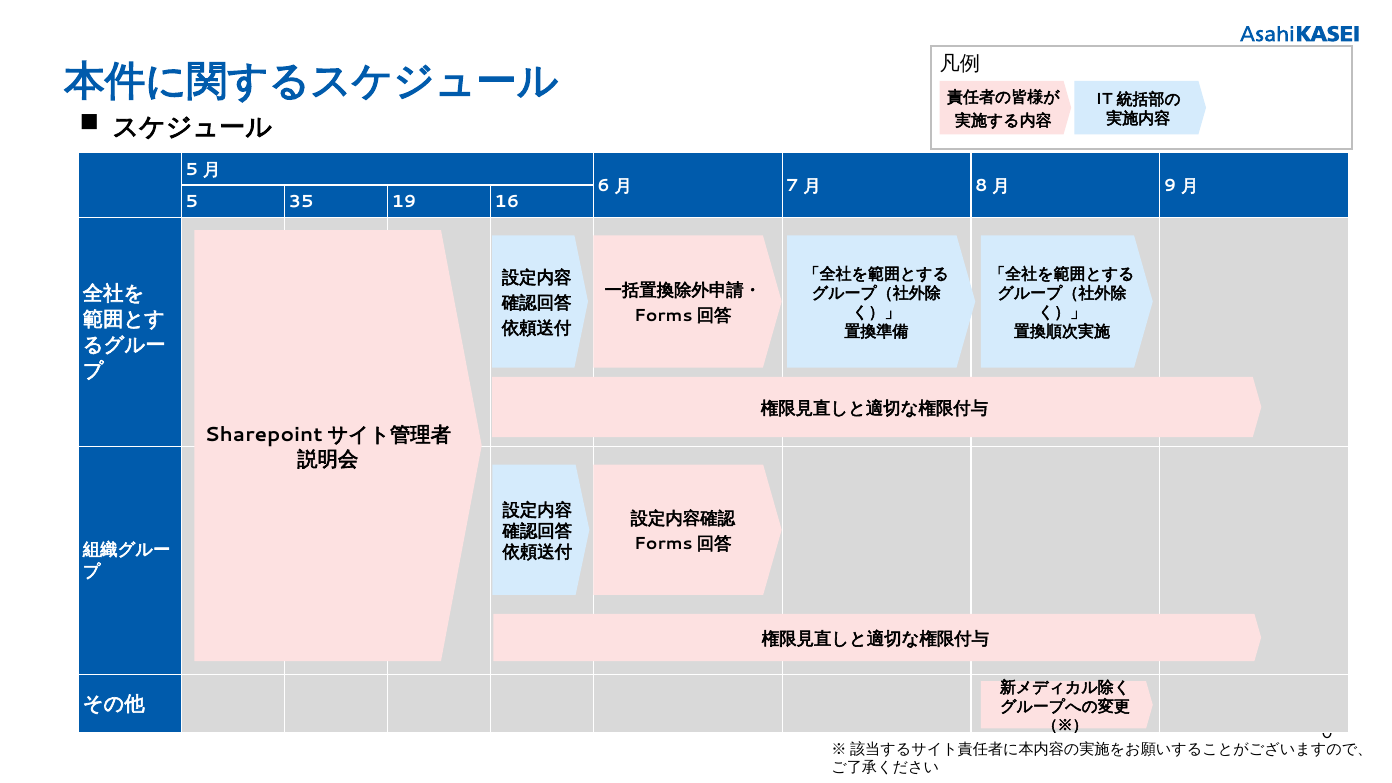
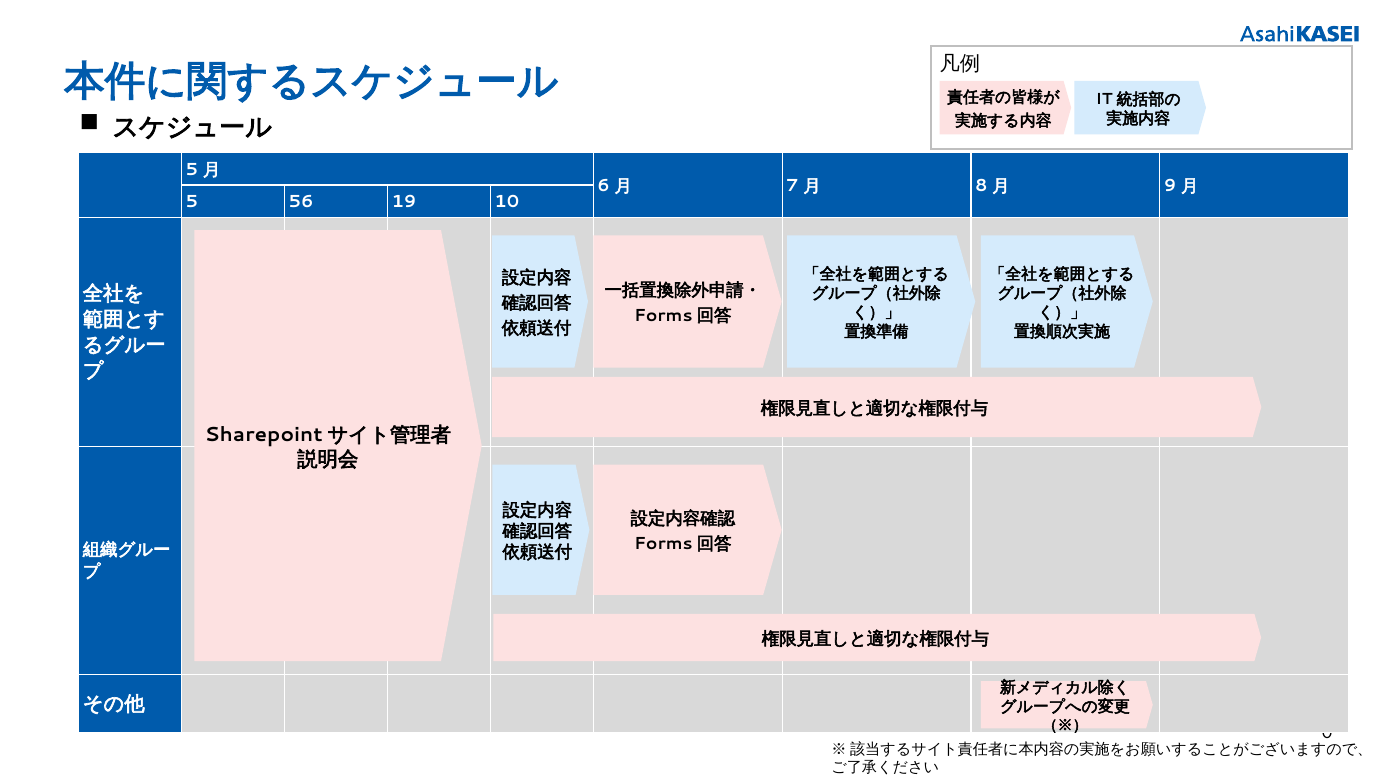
35: 35 -> 56 (301, 202)
16: 16 -> 10 (507, 202)
